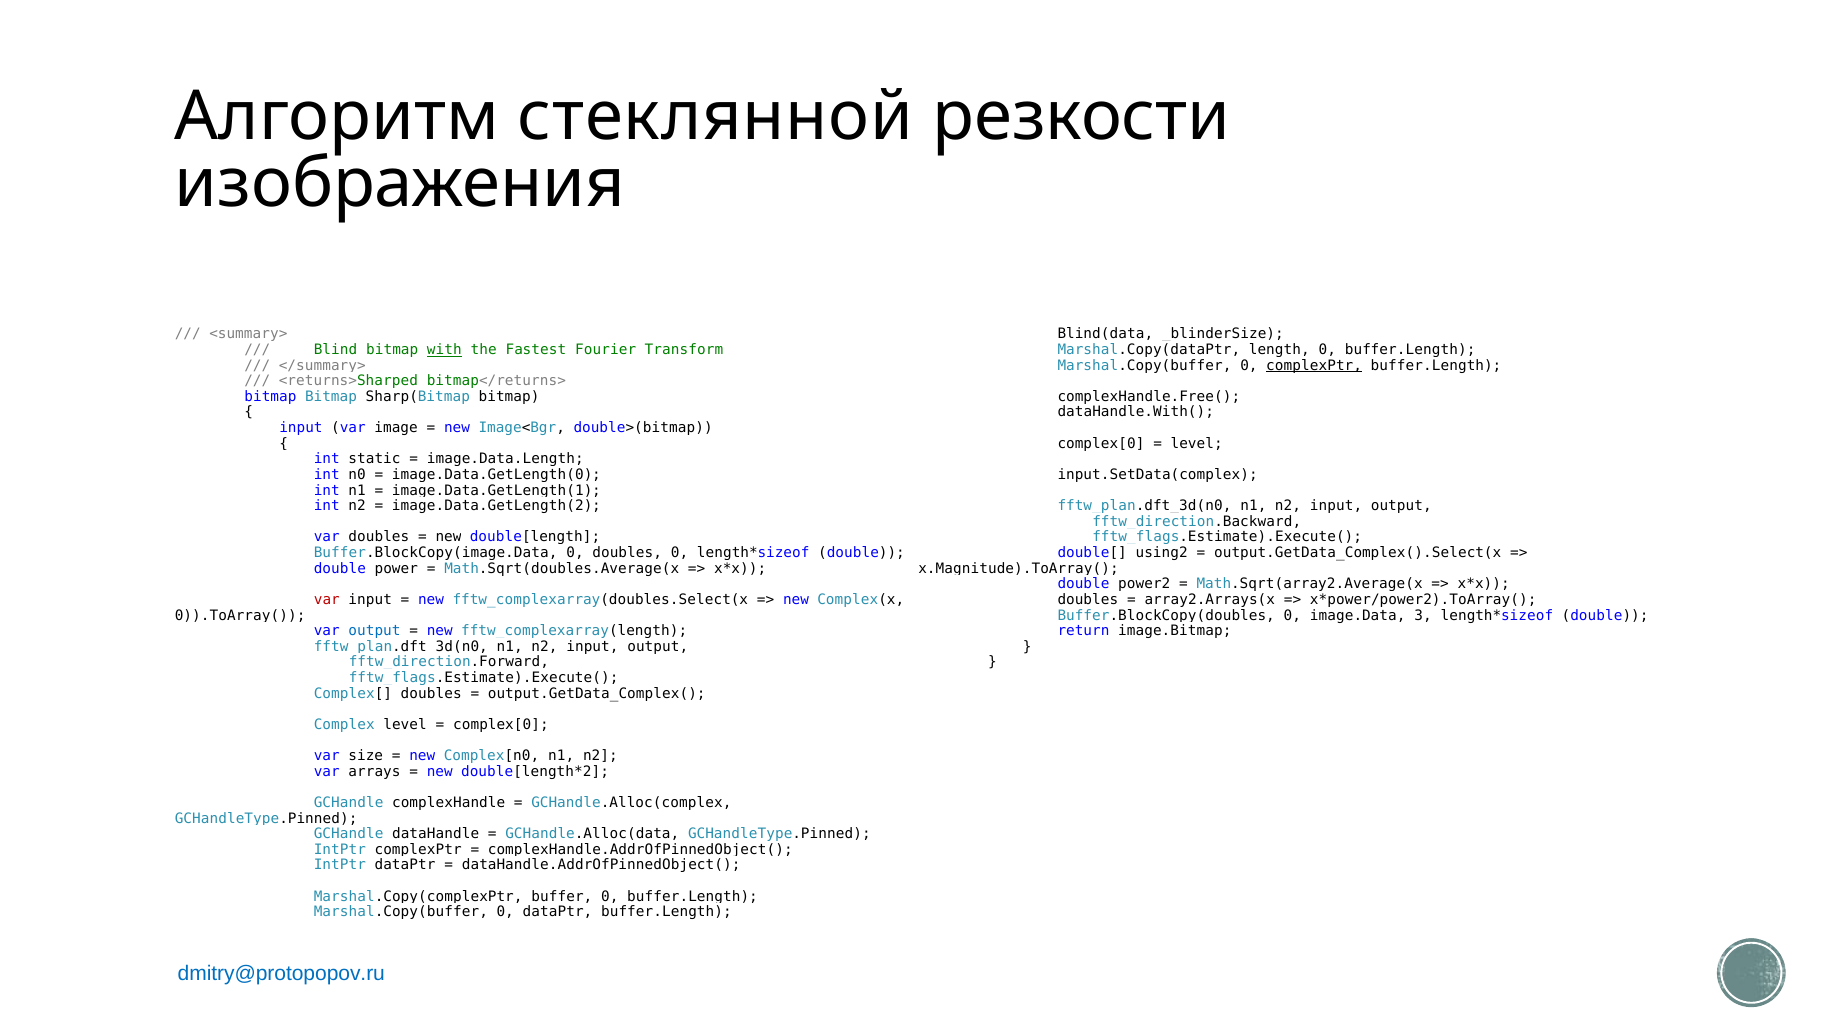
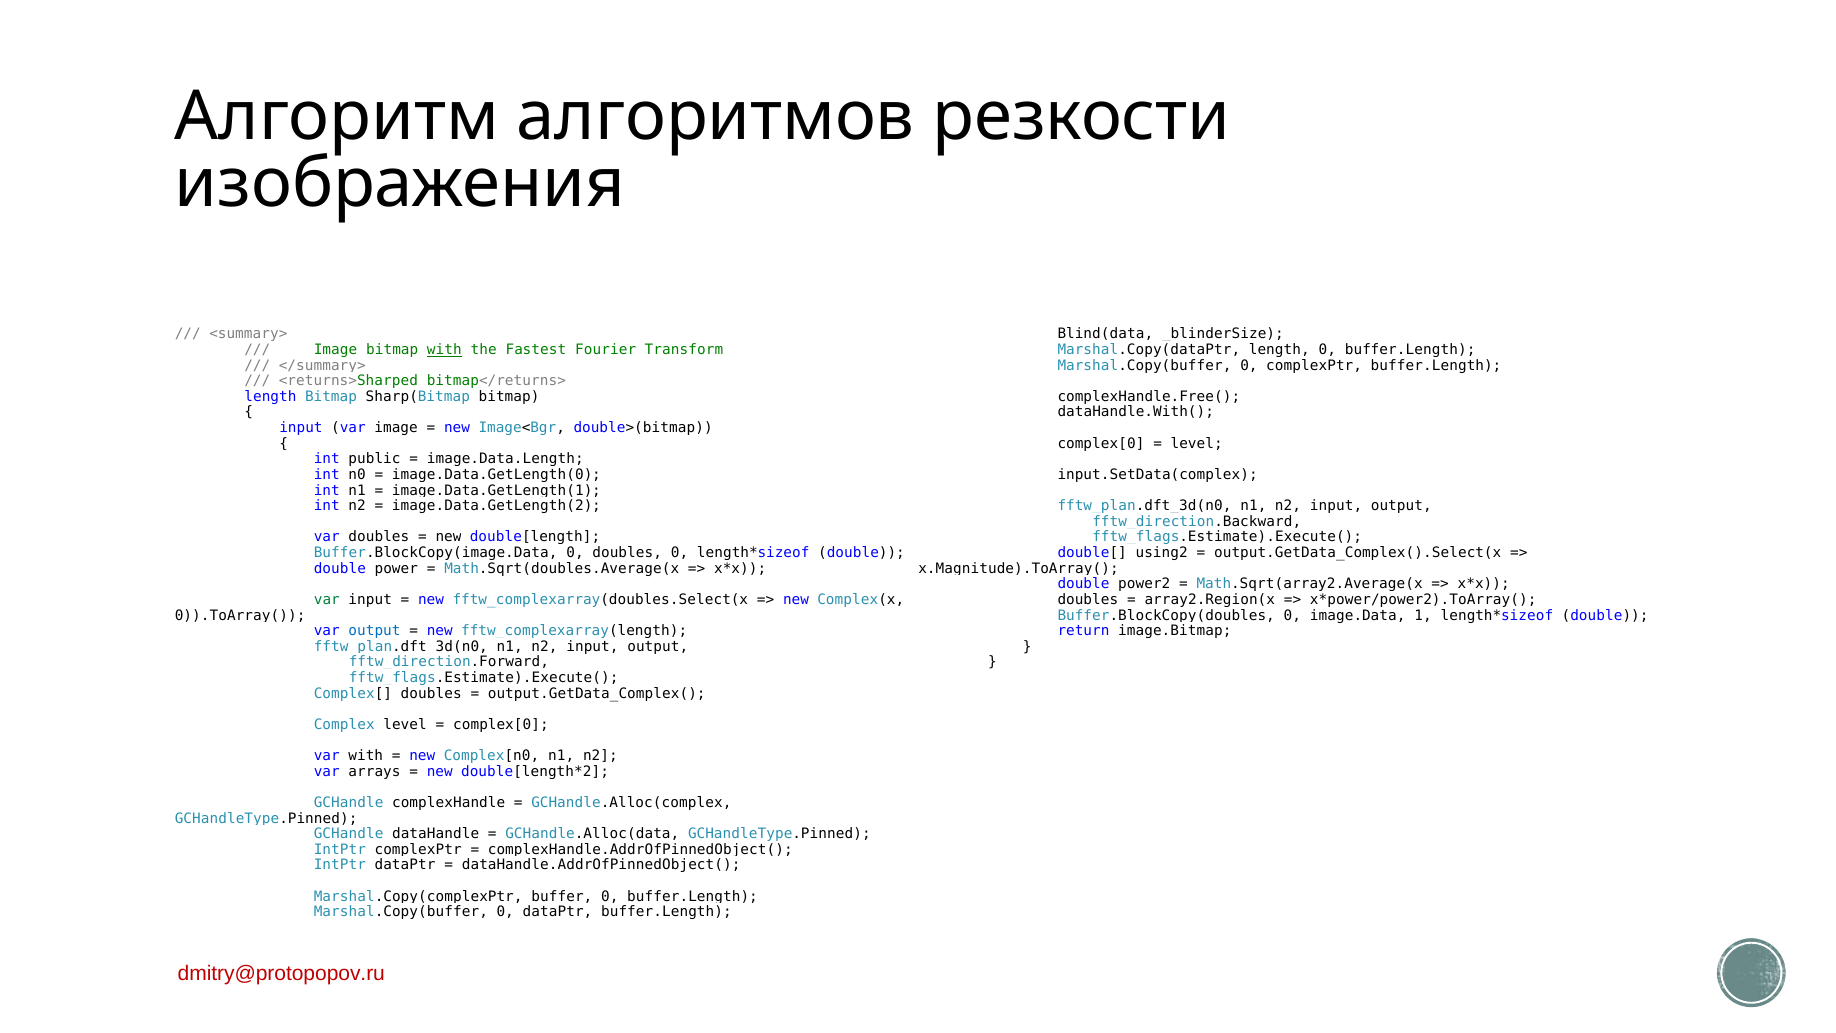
стеклянной: стеклянной -> алгоритмов (716, 117)
Blind: Blind -> Image (336, 350)
complexPtr underline: present -> none (1314, 365)
bitmap: bitmap -> length (270, 397)
static: static -> public (374, 459)
var colour: red -> green (327, 600)
array2.Arrays(x: array2.Arrays(x -> array2.Region(x (1210, 600)
3: 3 -> 1 (1423, 615)
var size: size -> with (366, 756)
dmitry@protopopov.ru colour: blue -> red (281, 973)
